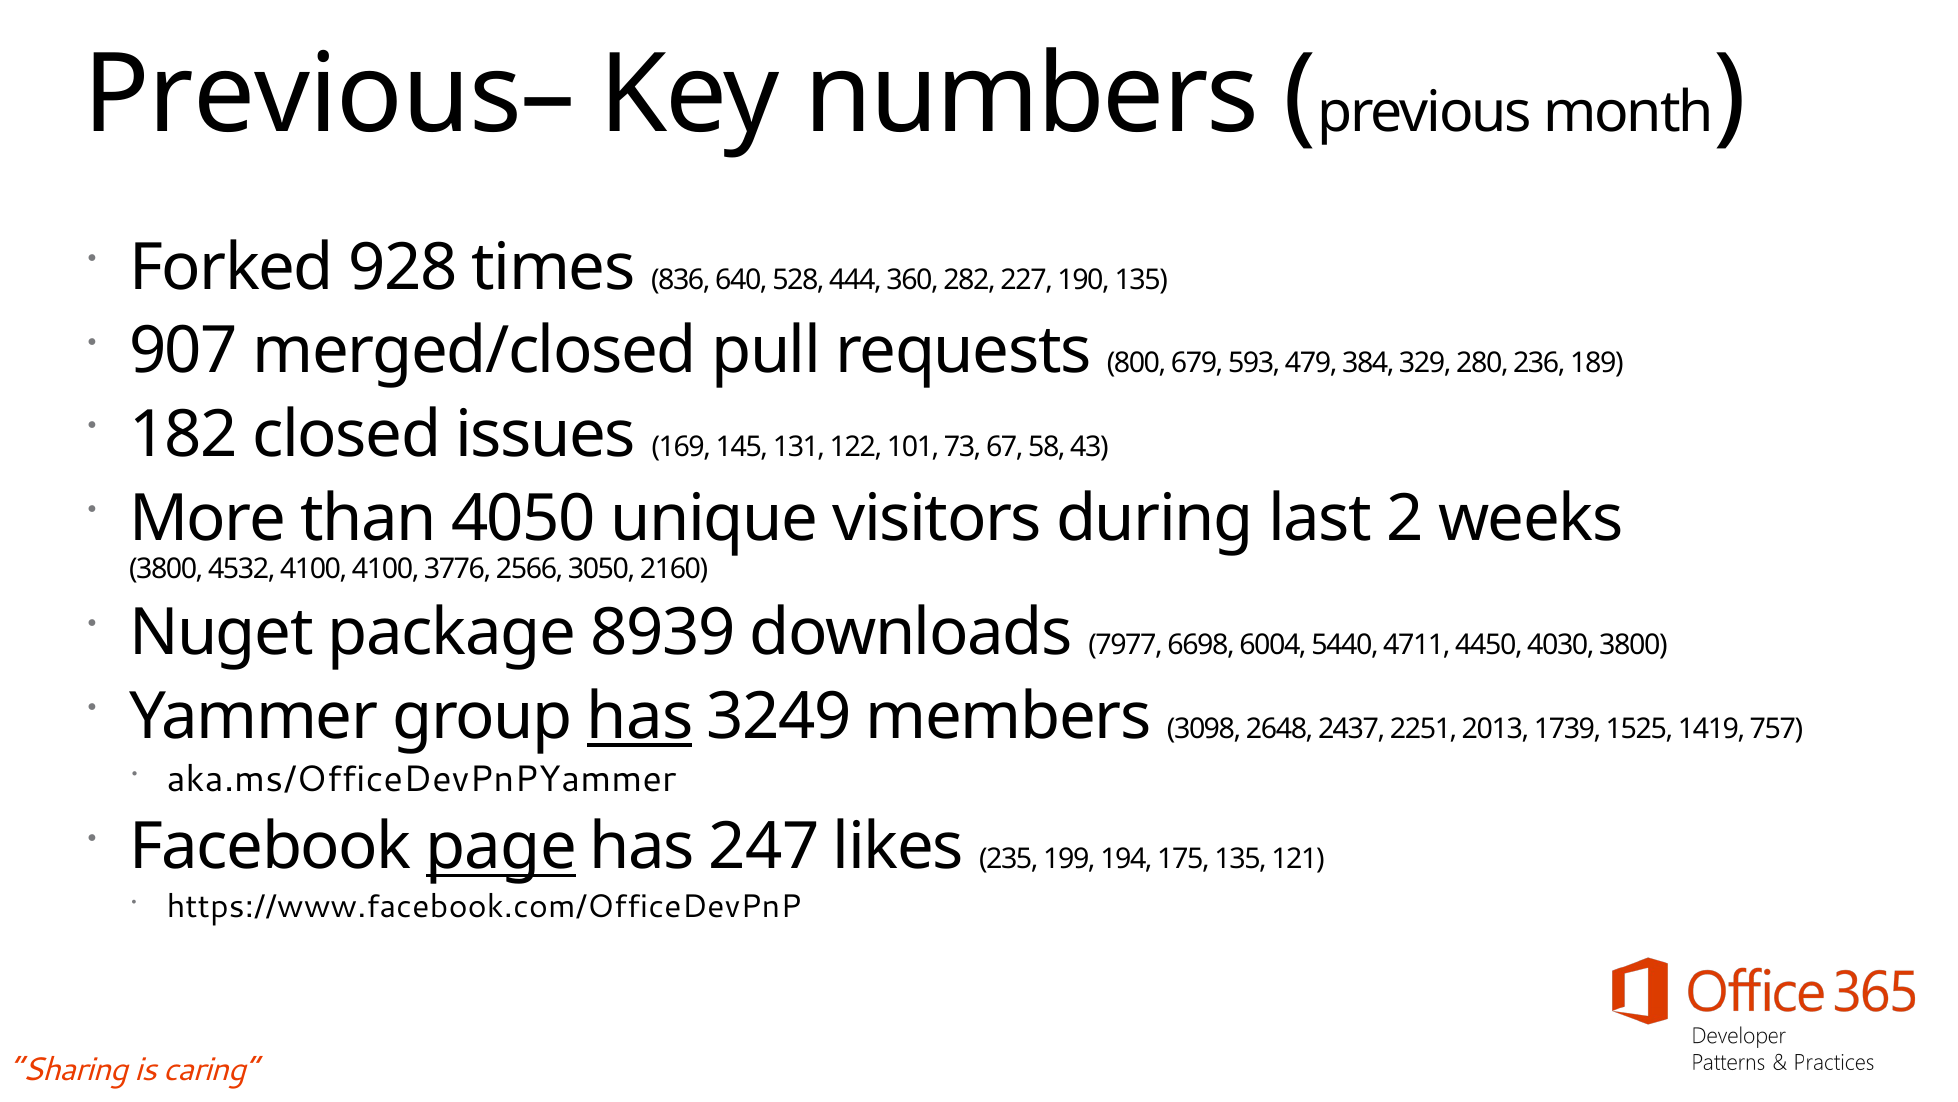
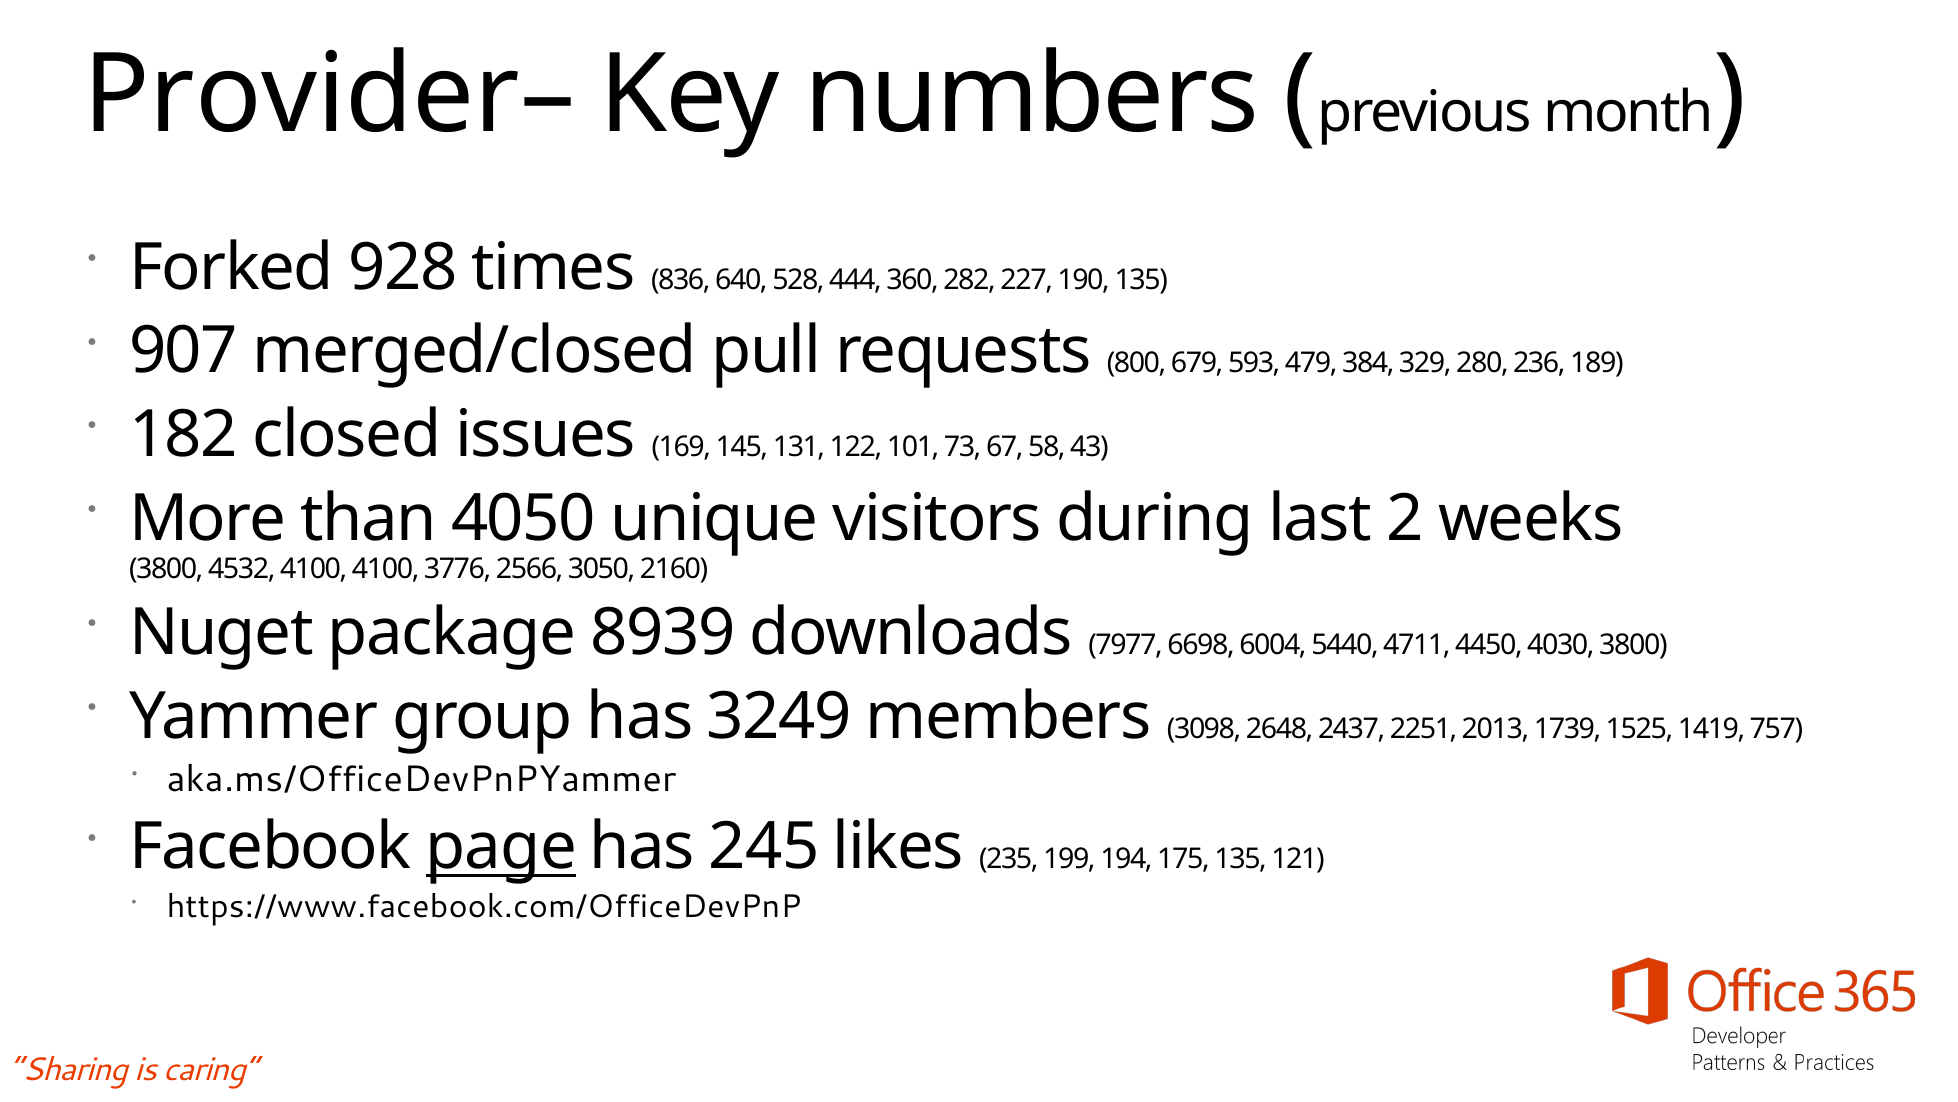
Previous–: Previous– -> Provider– (329, 96)
has underline: present -> none (640, 716)
247: 247 -> 245 (764, 847)
